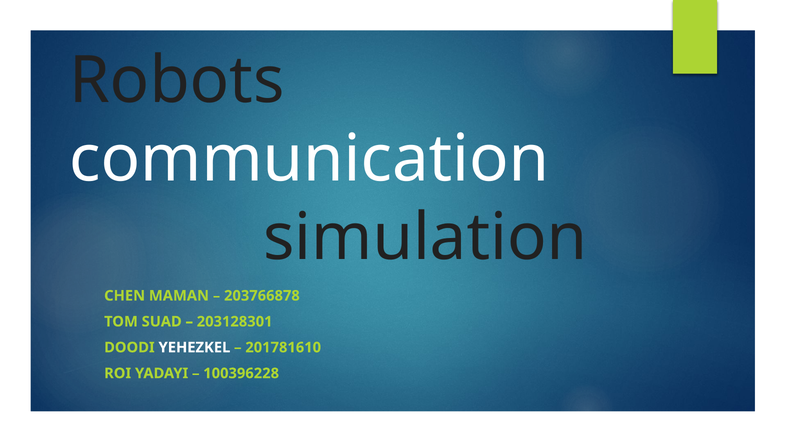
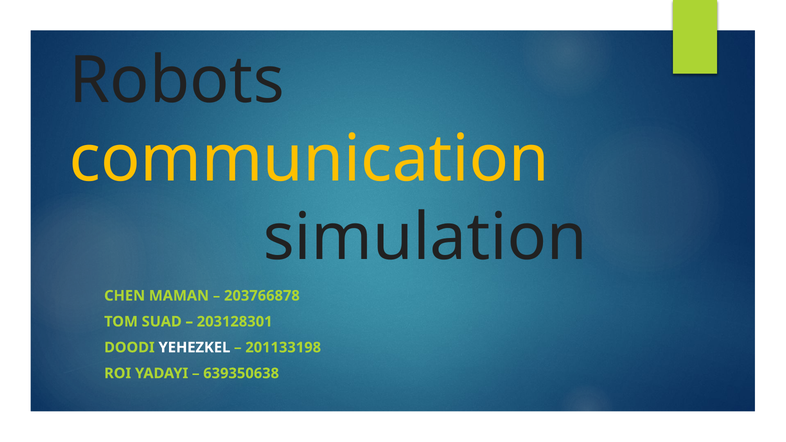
communication colour: white -> yellow (309, 159)
201781610: 201781610 -> 201133198 (283, 348)
100396228: 100396228 -> 639350638 (241, 373)
